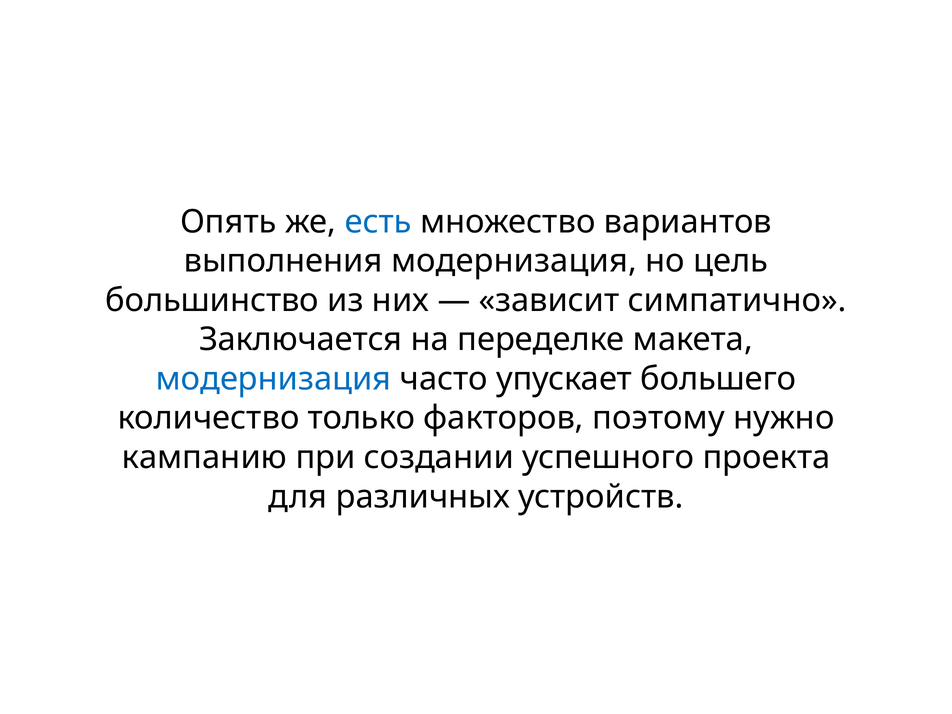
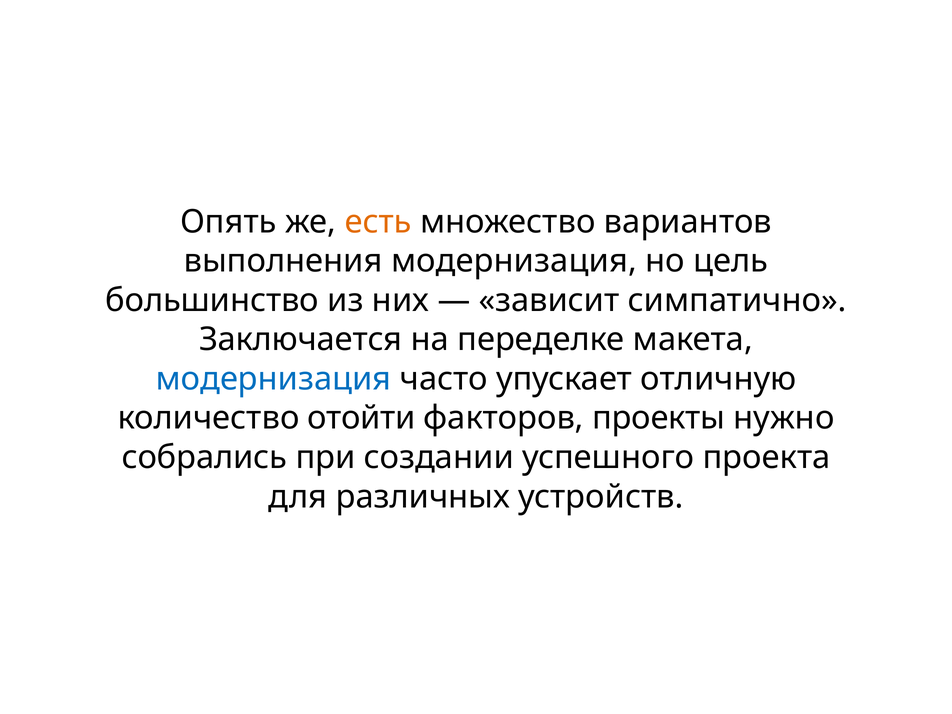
есть colour: blue -> orange (378, 222)
большего: большего -> отличную (718, 379)
только: только -> отойти (362, 418)
поэтому: поэтому -> проекты (659, 418)
кампанию: кампанию -> собрались (204, 457)
